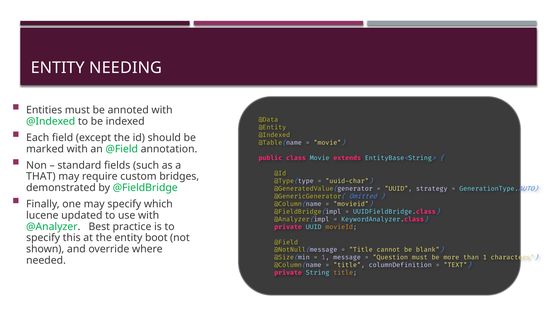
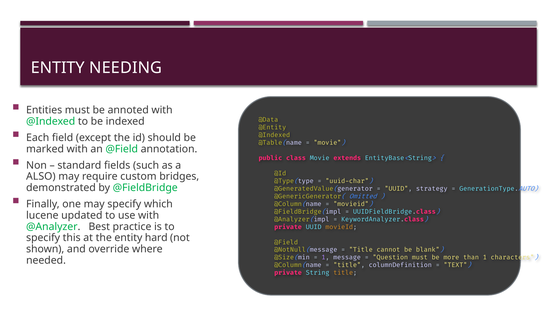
THAT: THAT -> ALSO (41, 177)
boot: boot -> hard (156, 238)
